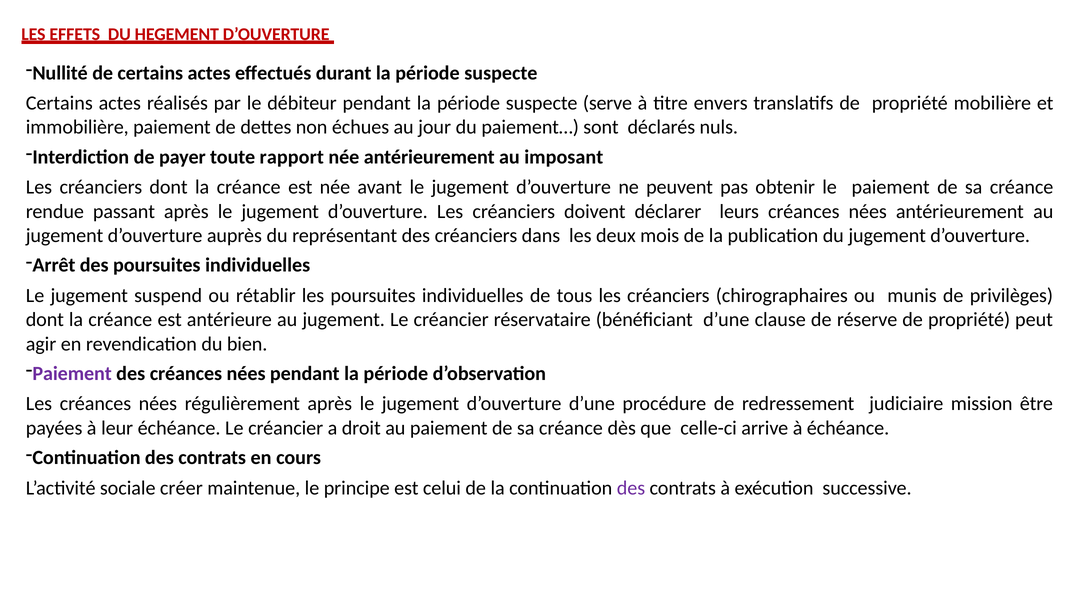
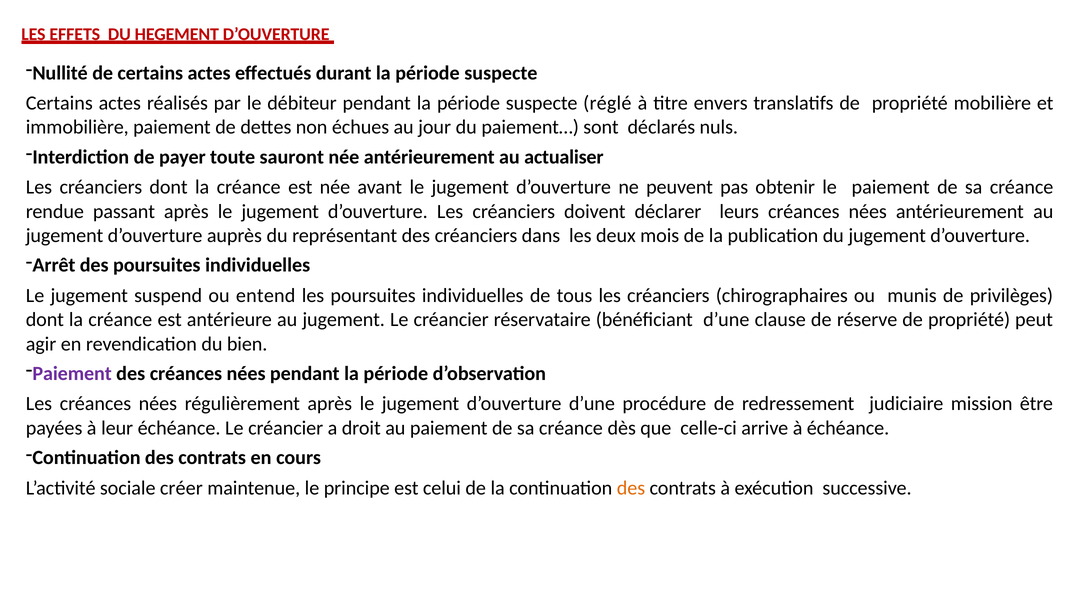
serve: serve -> réglé (607, 103)
rapport: rapport -> sauront (292, 157)
imposant: imposant -> actualiser (564, 157)
rétablir: rétablir -> entend (266, 296)
des colour: purple -> orange (631, 488)
